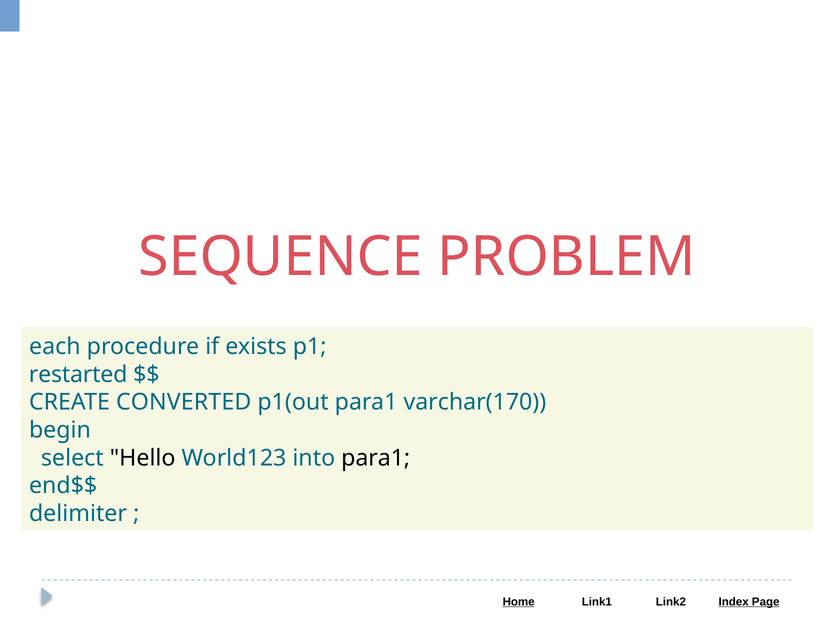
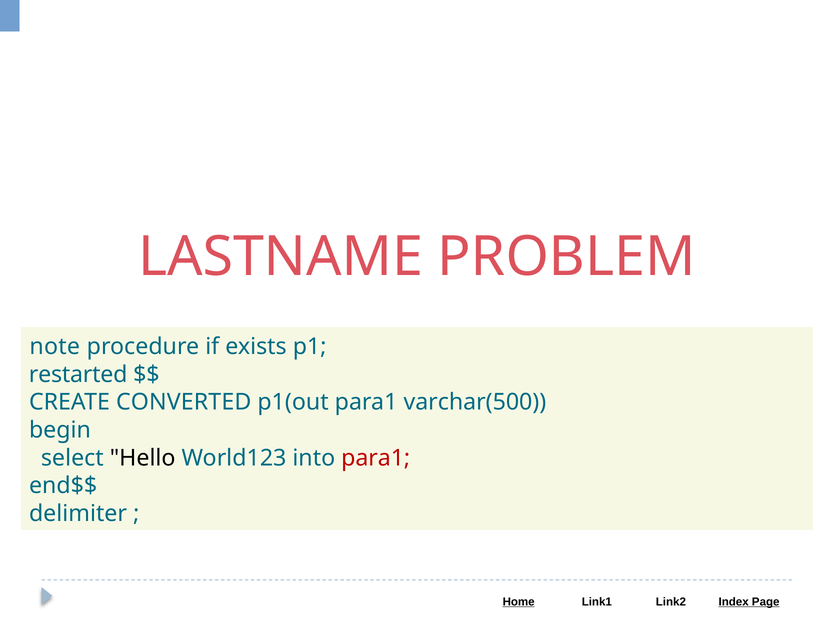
SEQUENCE: SEQUENCE -> LASTNAME (281, 257)
each: each -> note (55, 346)
varchar(170: varchar(170 -> varchar(500 (475, 402)
para1 colour: black -> red (376, 458)
